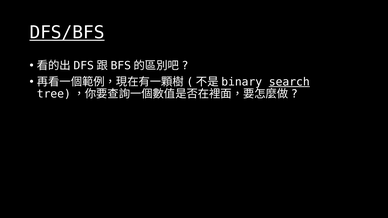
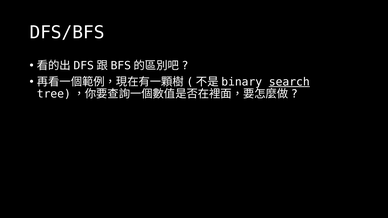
DFS/BFS underline: present -> none (67, 33)
